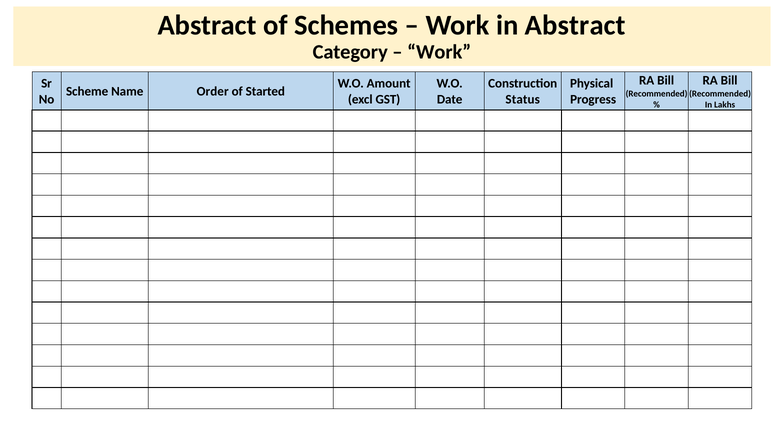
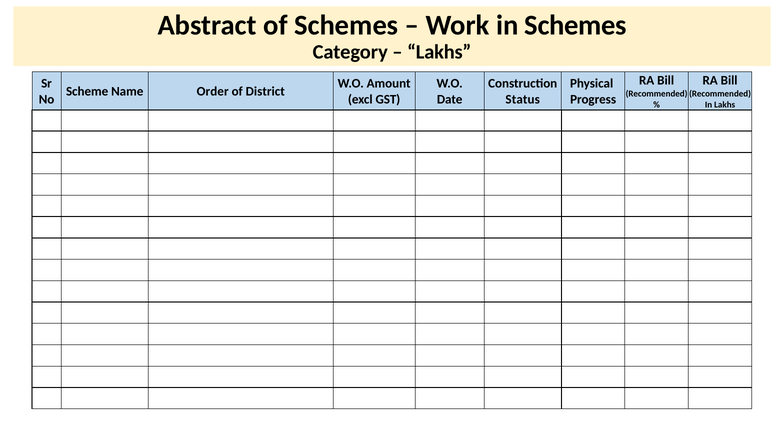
in Abstract: Abstract -> Schemes (576, 25)
Work: Work -> Lakhs (439, 52)
Started: Started -> District (265, 91)
